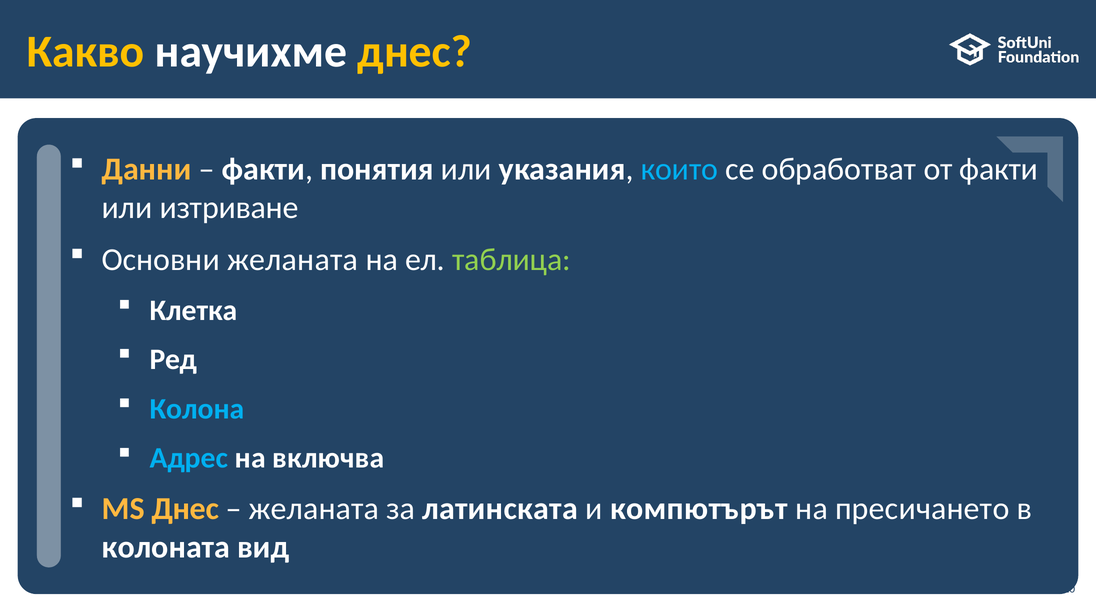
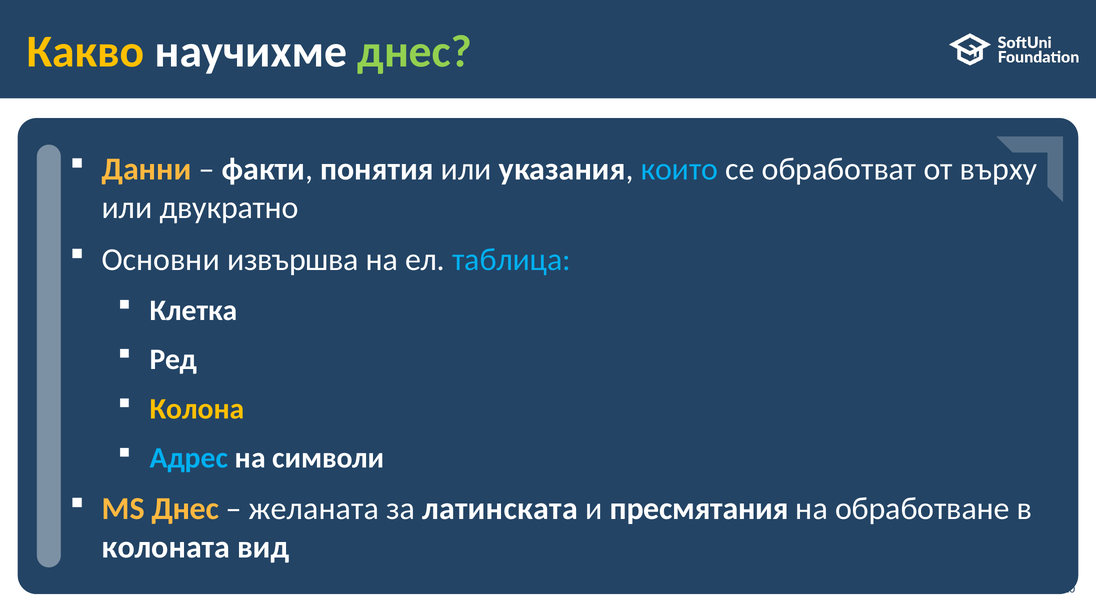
днес colour: yellow -> light green (415, 52)
от факти: факти -> върху (999, 169)
изтриване: изтриване -> двукратно (229, 208)
Основни желаната: желаната -> извършва (293, 260)
таблица colour: light green -> light blue (512, 260)
Колона colour: light blue -> yellow (197, 409)
включва: включва -> символи (328, 458)
компютърът: компютърът -> пресмятания (699, 509)
пресичането: пресичането -> обработване (922, 509)
